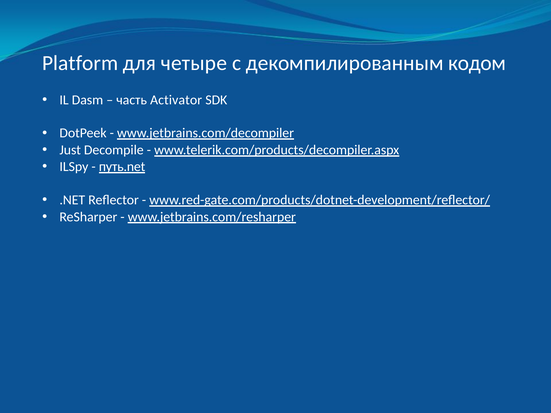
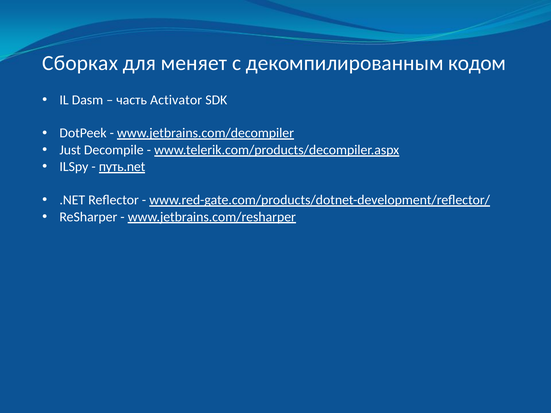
Platform: Platform -> Сборках (80, 63)
четыре: четыре -> меняет (194, 63)
